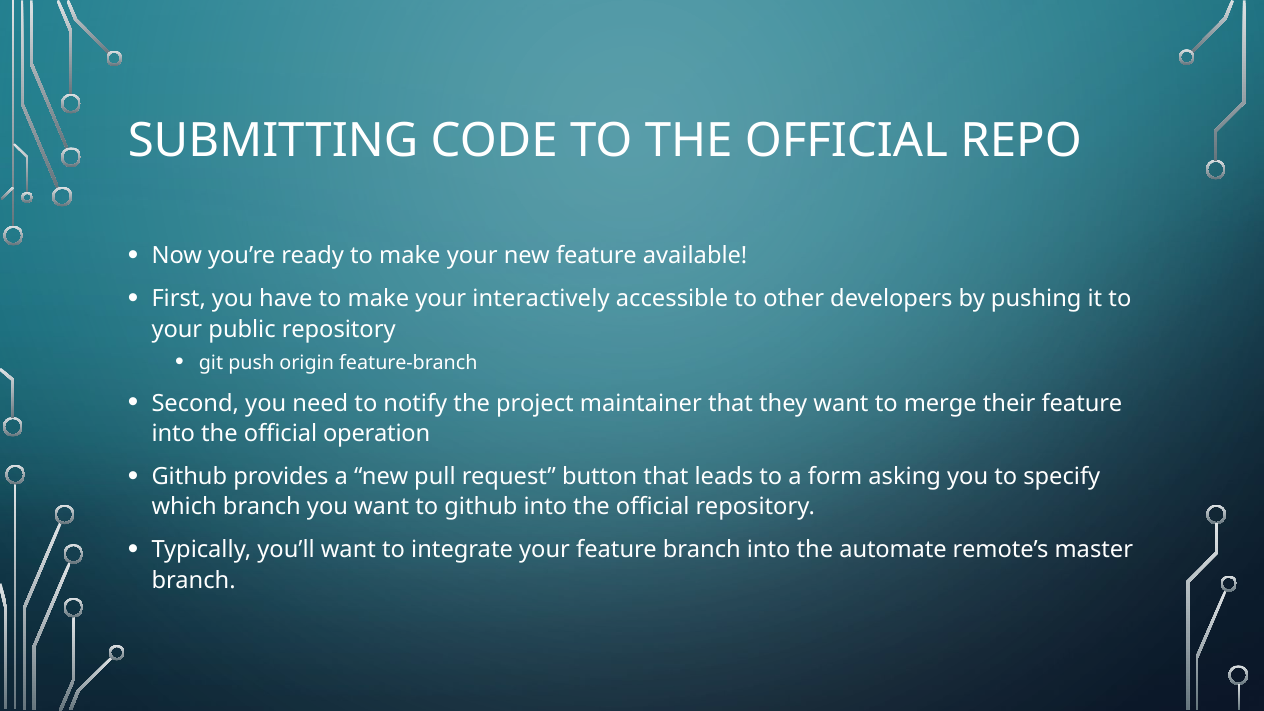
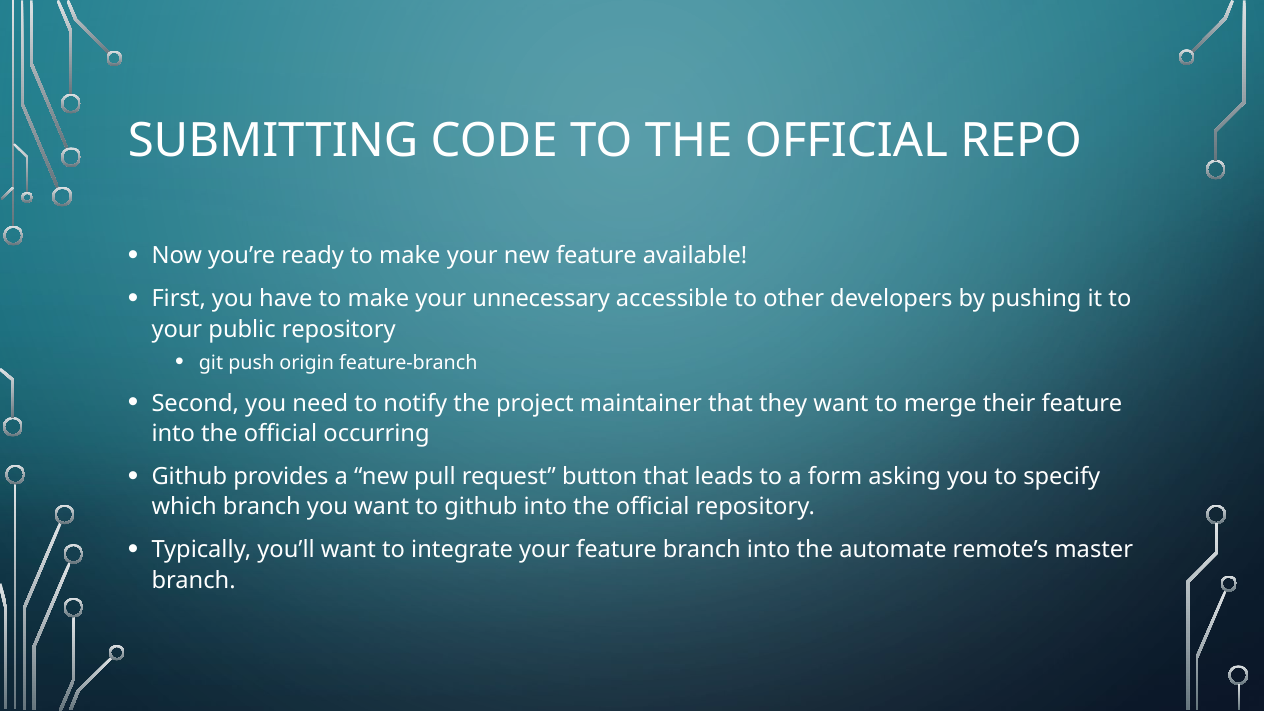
interactively: interactively -> unnecessary (541, 299)
operation: operation -> occurring (377, 434)
